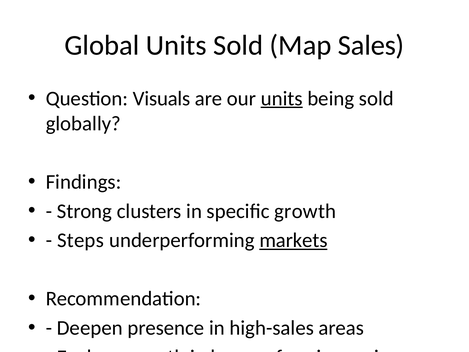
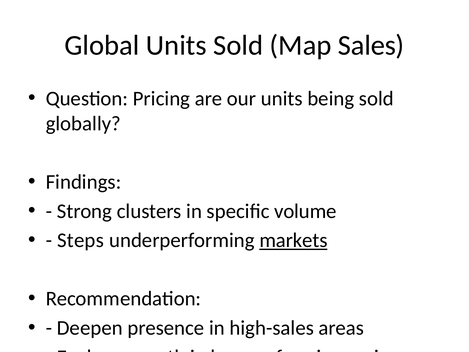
Visuals: Visuals -> Pricing (161, 98)
units underline: present -> none (282, 98)
specific growth: growth -> volume (305, 211)
